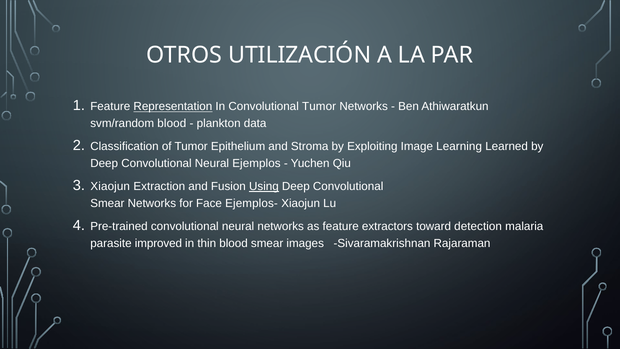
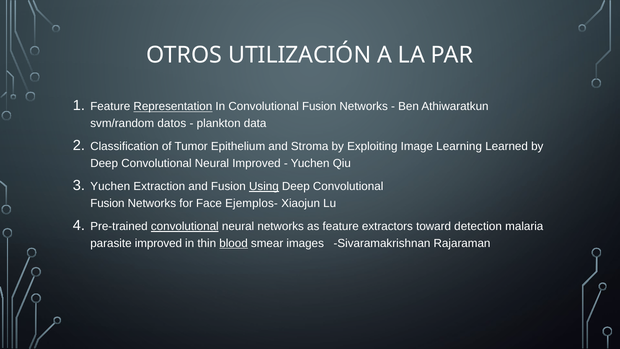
In Convolutional Tumor: Tumor -> Fusion (319, 107)
svm/random blood: blood -> datos (172, 123)
Neural Ejemplos: Ejemplos -> Improved (256, 163)
Xiaojun: Xiaojun -> Yuchen (110, 186)
Smear: Smear -> Fusion (107, 203)
convolutional underline: none -> present (185, 226)
blood underline: none -> present (234, 243)
